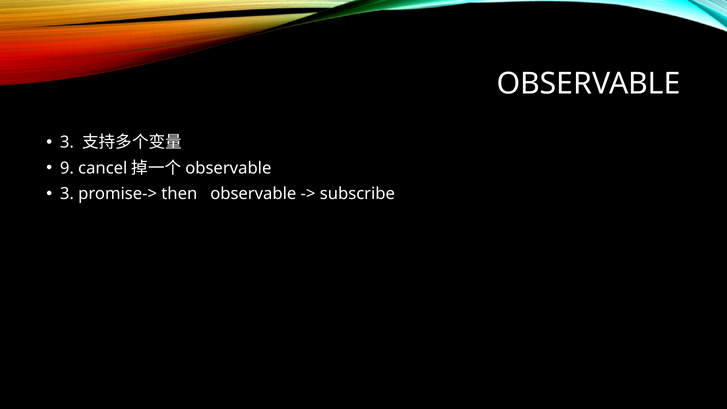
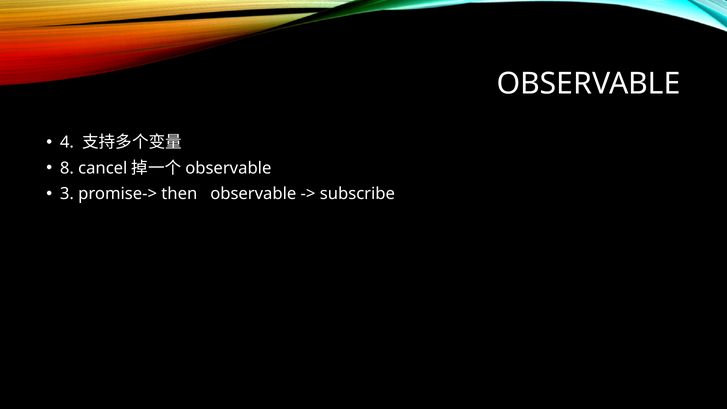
3: 3 -> 4 (67, 142)
9: 9 -> 8 (67, 168)
